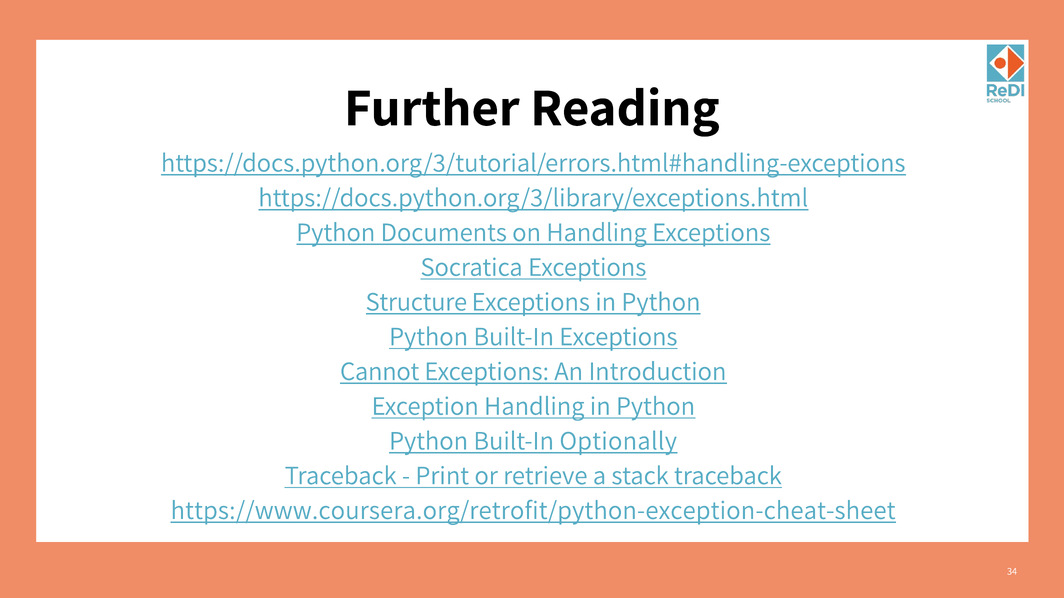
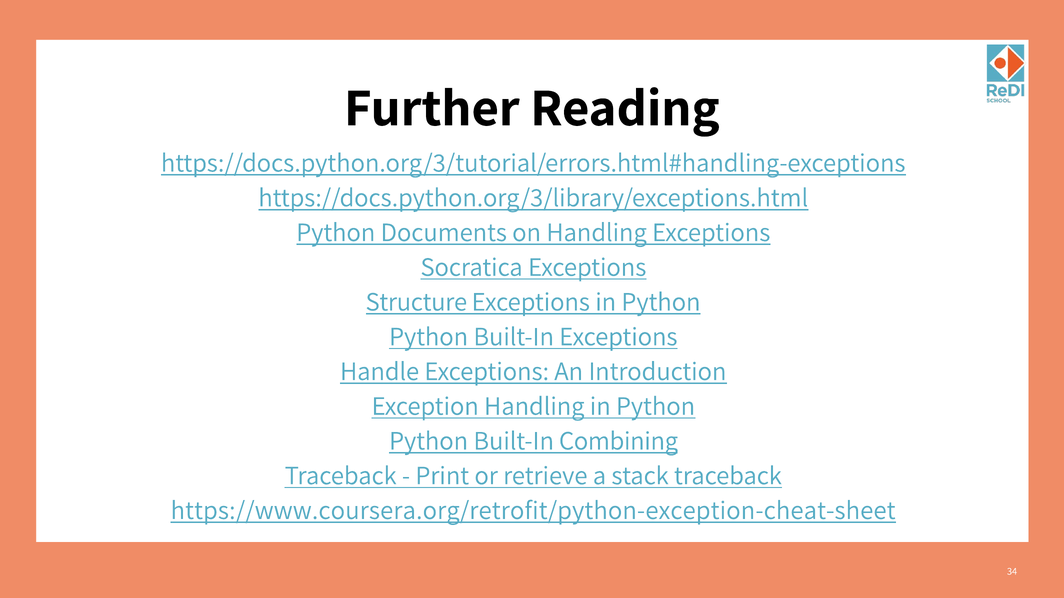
Cannot: Cannot -> Handle (380, 372)
Optionally: Optionally -> Combining (618, 441)
